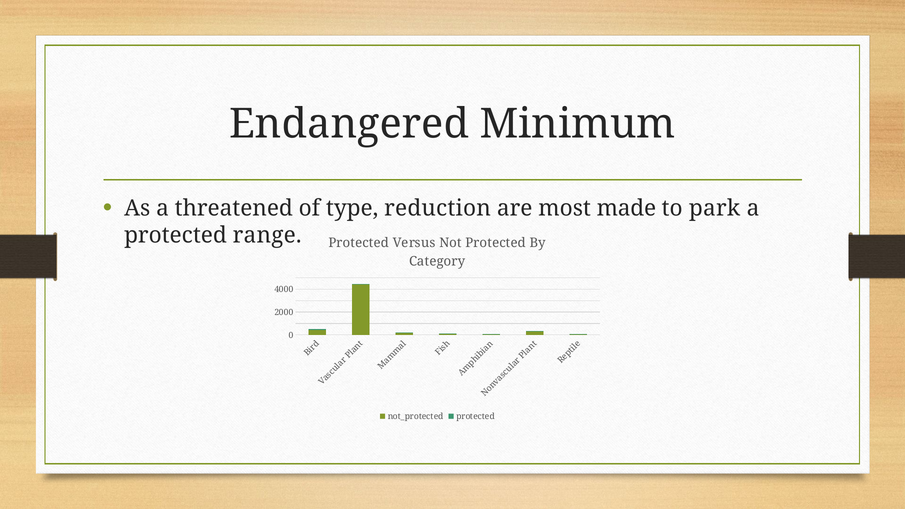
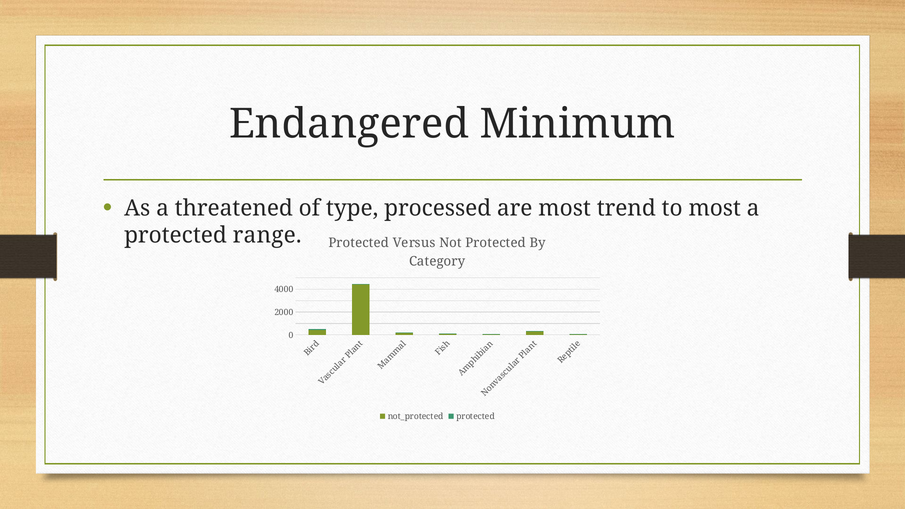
reduction: reduction -> processed (438, 208)
made: made -> trend (626, 208)
to park: park -> most (715, 208)
